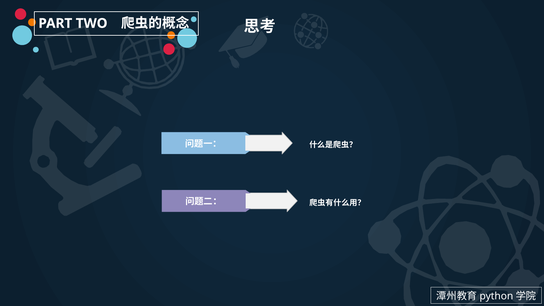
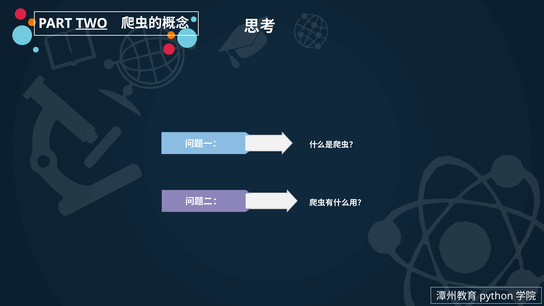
TWO underline: none -> present (92, 23)
